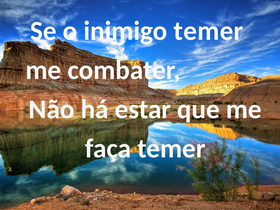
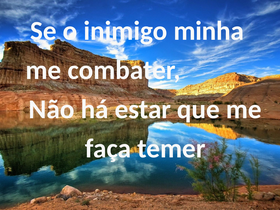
inimigo temer: temer -> minha (209, 31)
